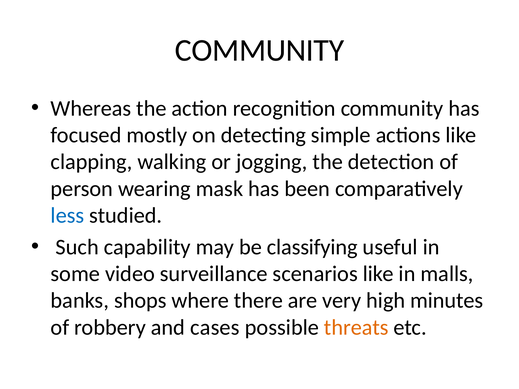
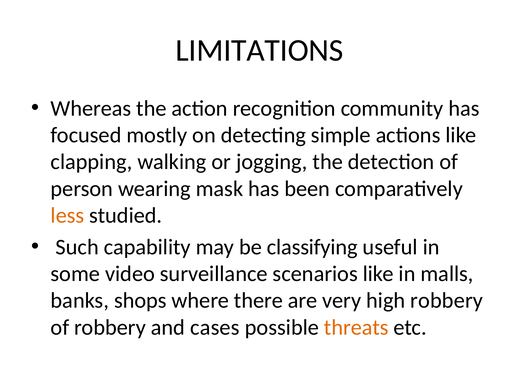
COMMUNITY: COMMUNITY -> LIMITATIONS (259, 50)
less colour: blue -> orange (67, 216)
high minutes: minutes -> robbery (447, 301)
